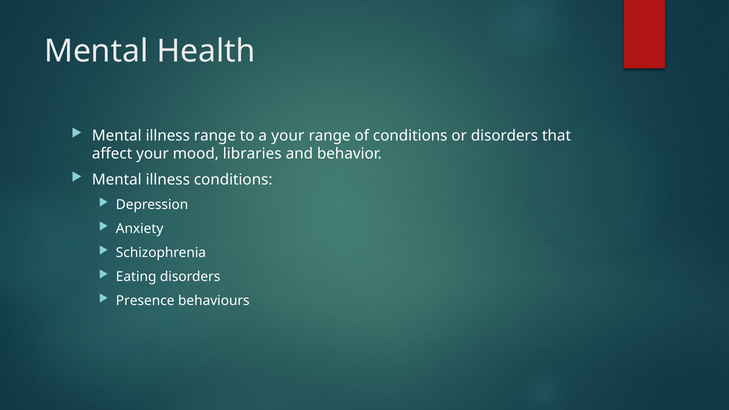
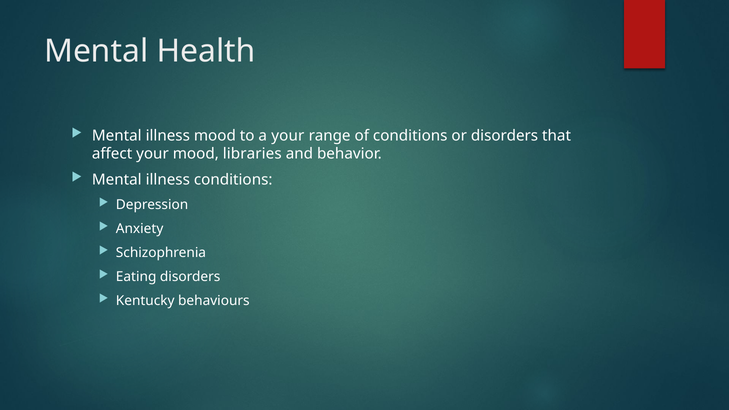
illness range: range -> mood (215, 136)
Presence: Presence -> Kentucky (145, 301)
